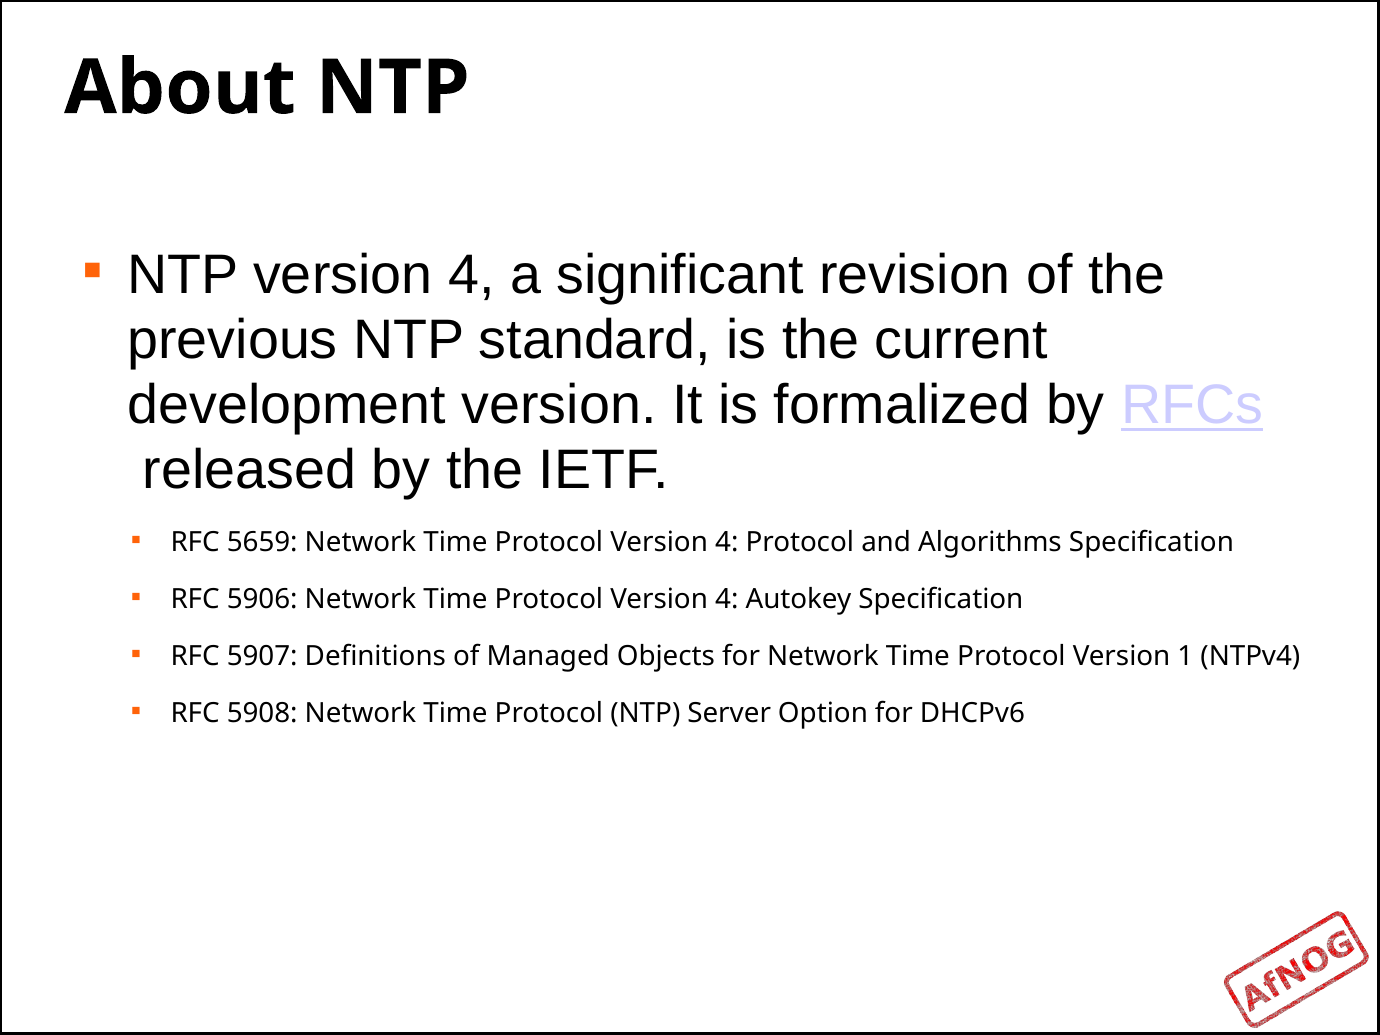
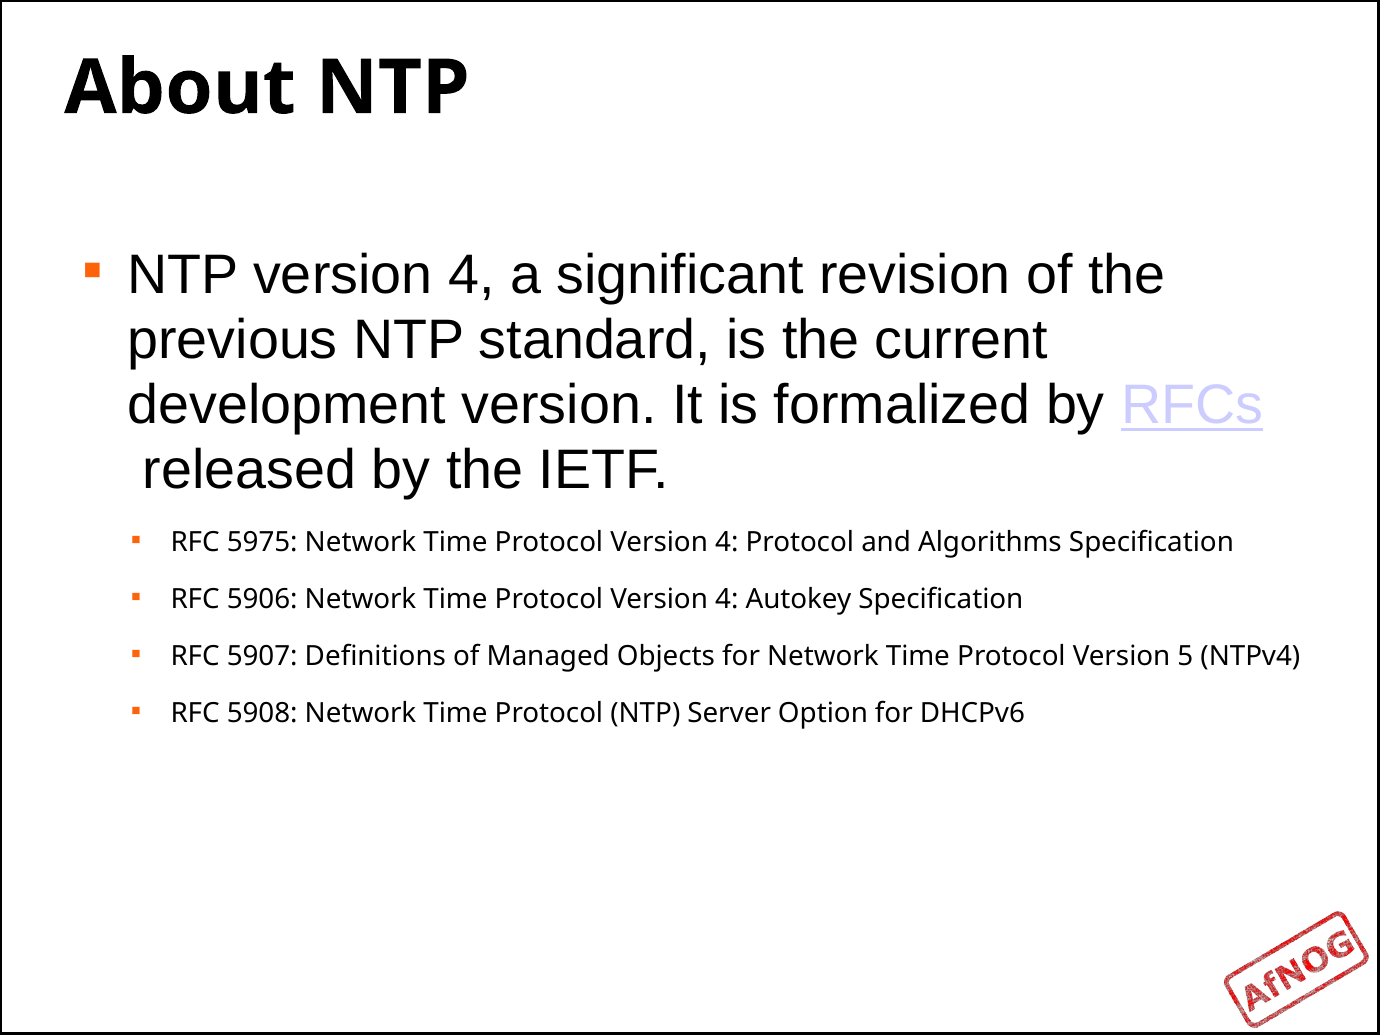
5659: 5659 -> 5975 (262, 542)
1: 1 -> 5 (1185, 656)
